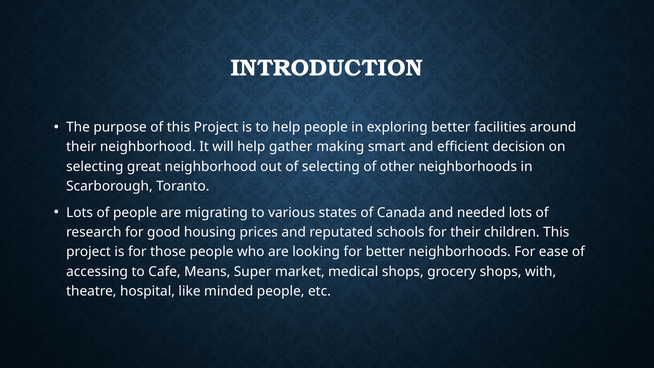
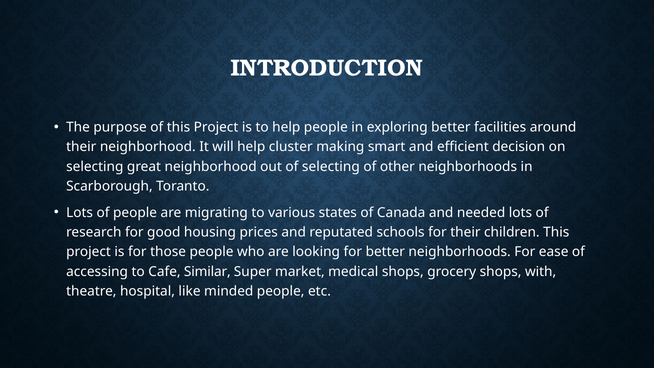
gather: gather -> cluster (291, 147)
Means: Means -> Similar (207, 271)
